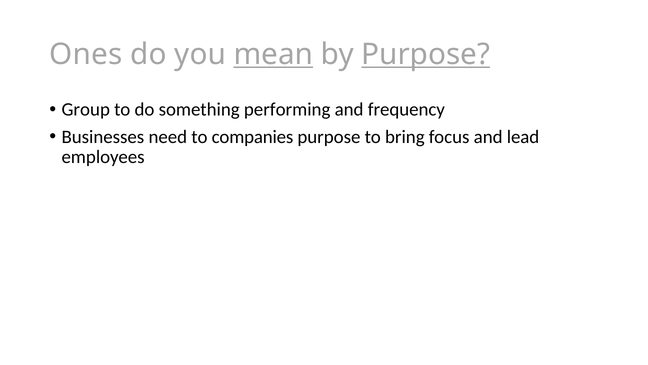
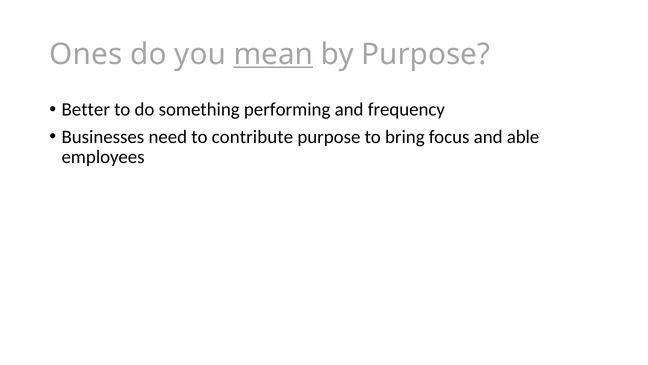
Purpose underline: present -> none (426, 54)
Group: Group -> Better (86, 110)
companies: companies -> contribute (252, 137)
lead: lead -> able (523, 137)
